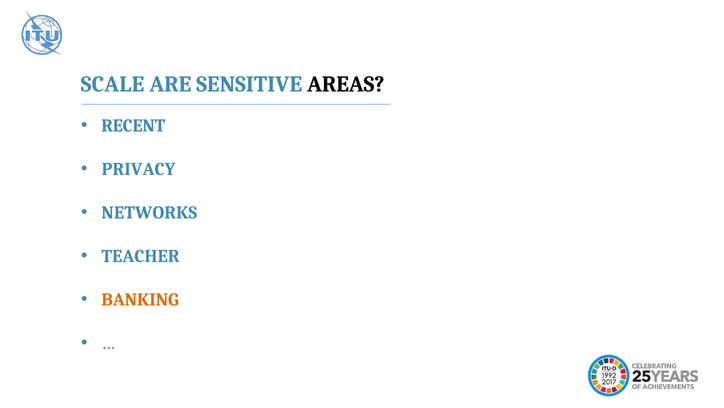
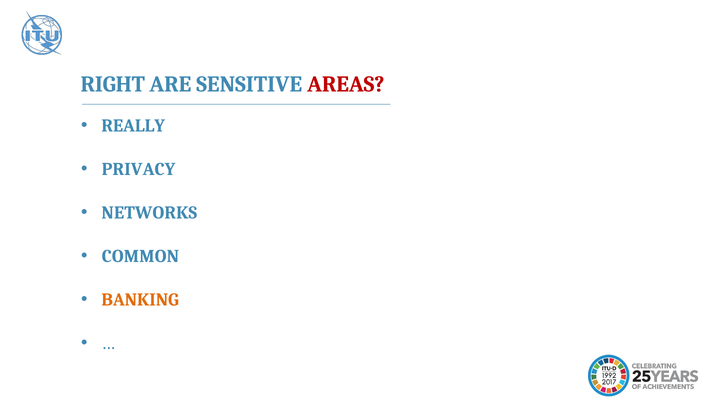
SCALE: SCALE -> RIGHT (113, 84)
AREAS colour: black -> red (346, 84)
RECENT: RECENT -> REALLY (133, 125)
TEACHER: TEACHER -> COMMON (140, 256)
